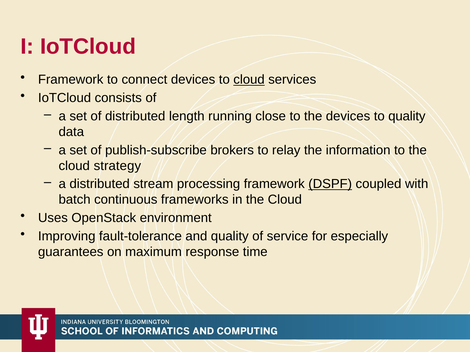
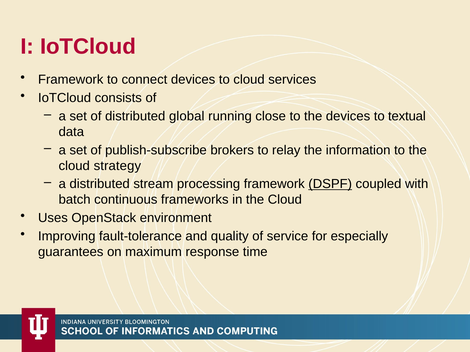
cloud underline: present -> none (249, 80)
length: length -> global (187, 116)
to quality: quality -> textual (407, 116)
